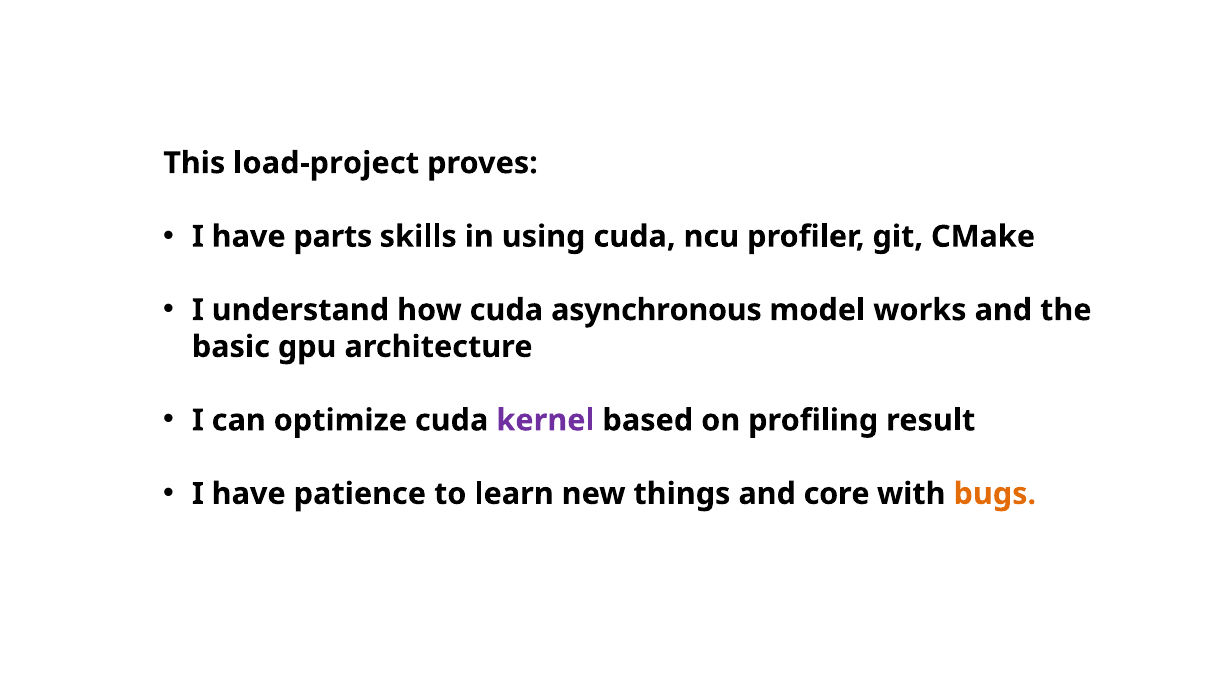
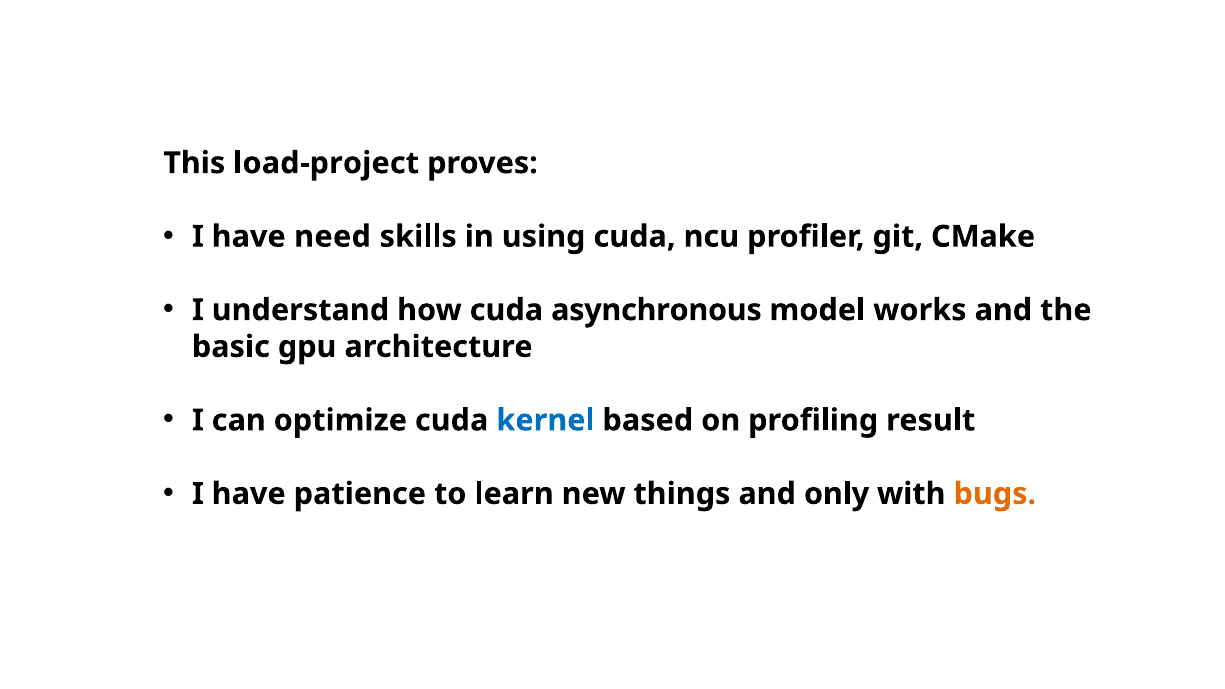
parts: parts -> need (333, 237)
kernel colour: purple -> blue (545, 420)
core: core -> only (837, 494)
